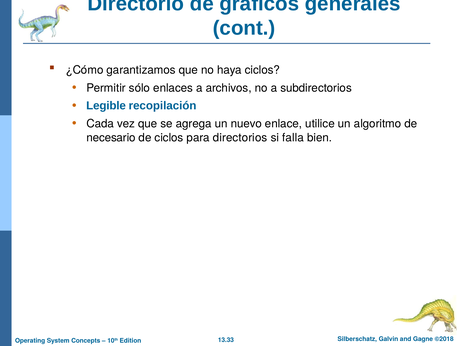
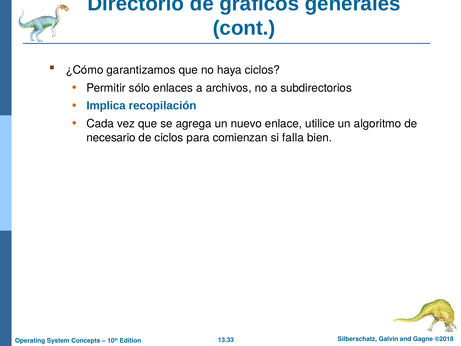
Legible: Legible -> Implica (106, 106)
directorios: directorios -> comienzan (240, 137)
